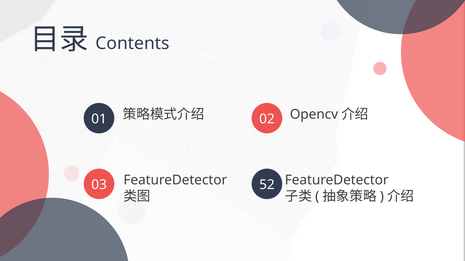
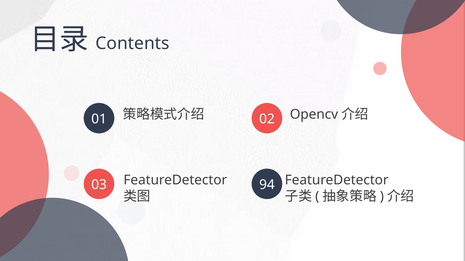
52: 52 -> 94 (267, 185)
